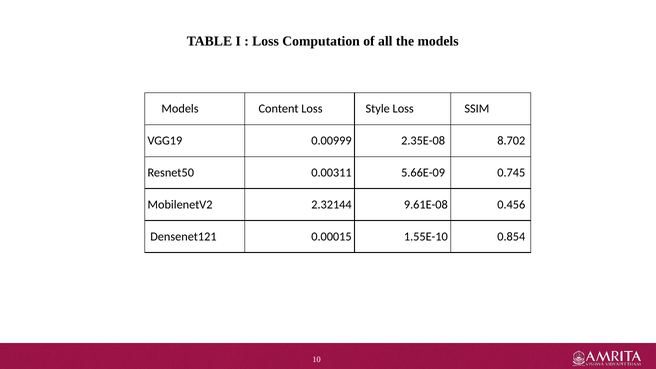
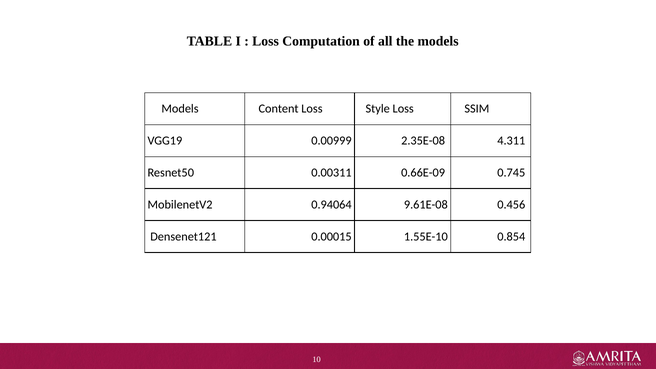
8.702: 8.702 -> 4.311 (511, 141)
5.66E-09: 5.66E-09 -> 0.66E-09 (423, 173)
2.32144: 2.32144 -> 0.94064 (331, 205)
